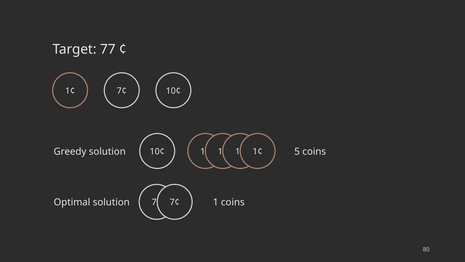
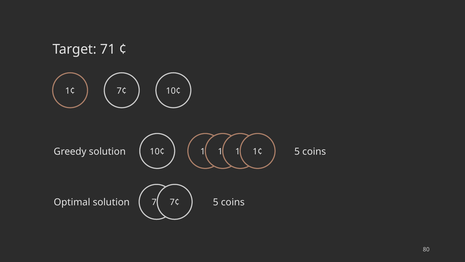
77: 77 -> 71 (108, 49)
7¢ 1: 1 -> 5 (216, 202)
